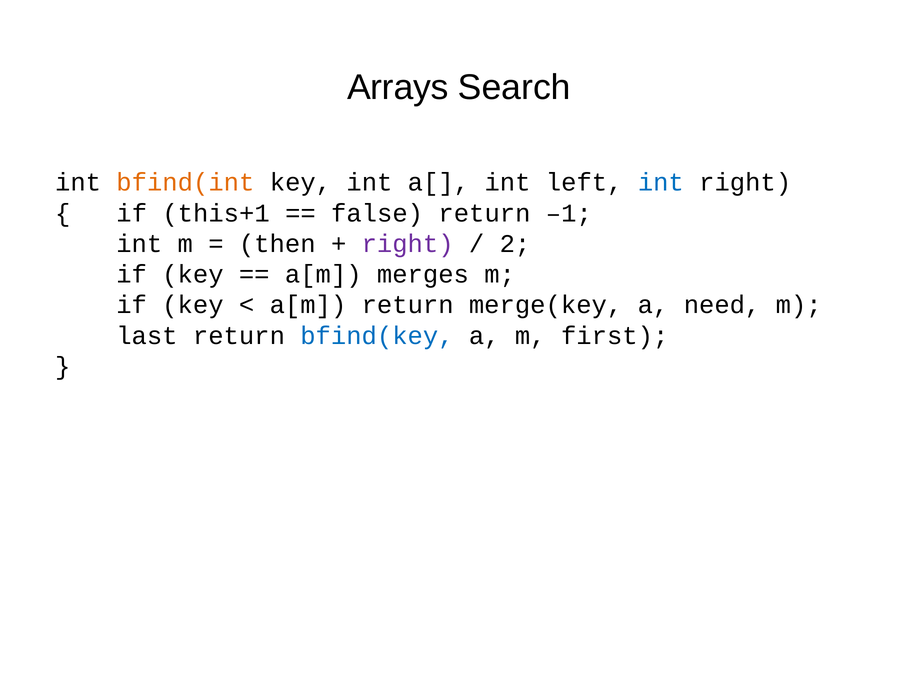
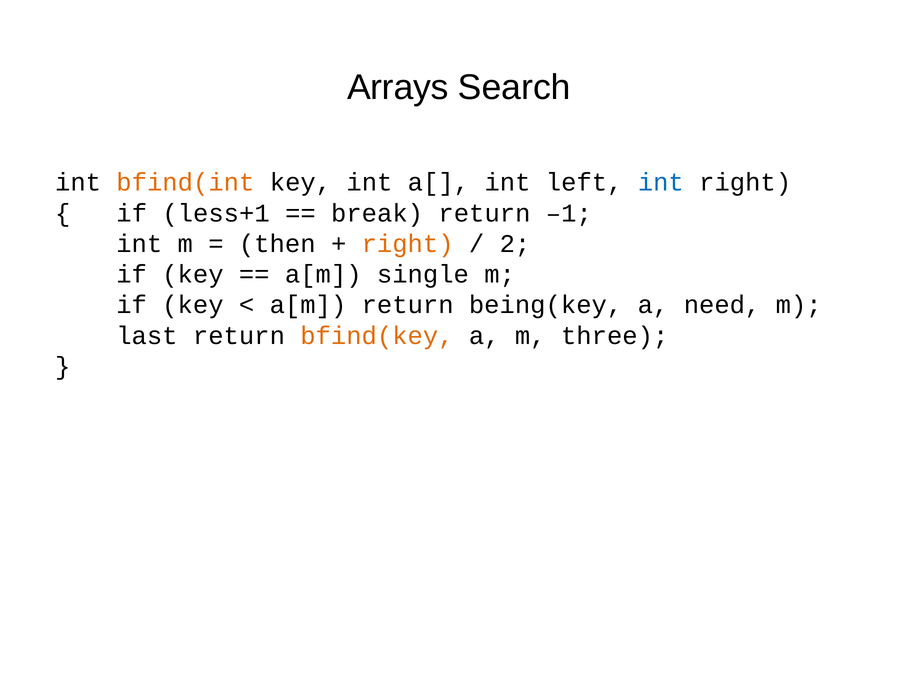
this+1: this+1 -> less+1 (216, 213)
false: false -> break (377, 213)
right colour: purple -> orange (408, 244)
merges: merges -> single (423, 274)
merge(key: merge(key -> being(key (546, 305)
bfind(key colour: blue -> orange (377, 335)
first: first -> three (615, 335)
